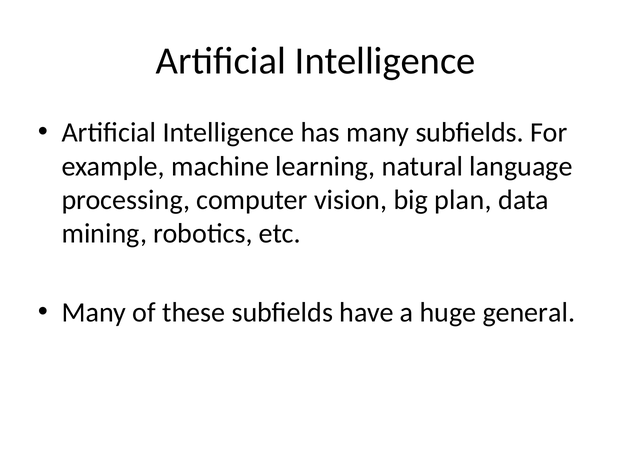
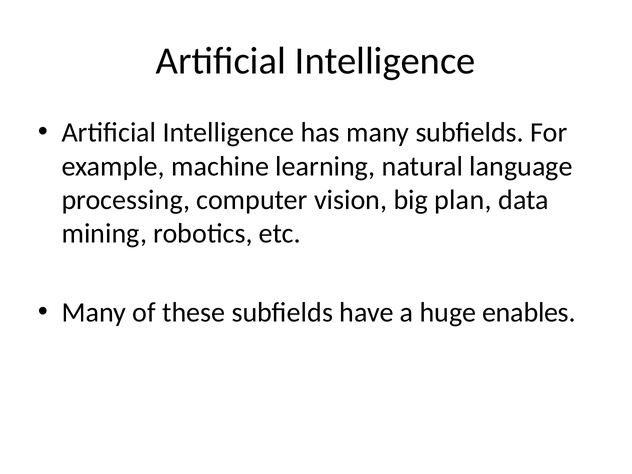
general: general -> enables (529, 312)
